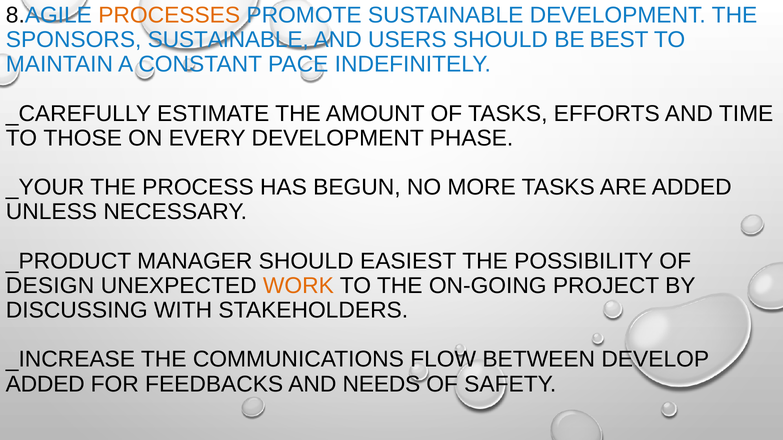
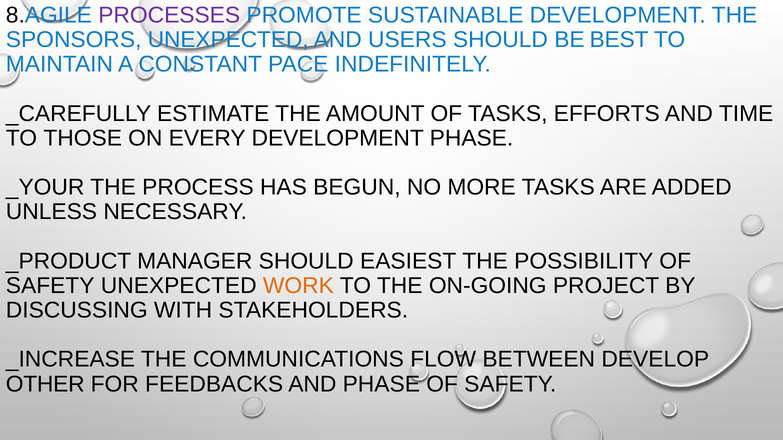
PROCESSES colour: orange -> purple (169, 15)
SPONSORS SUSTAINABLE: SUSTAINABLE -> UNEXPECTED (228, 40)
DESIGN: DESIGN -> SAFETY (50, 286)
ADDED: ADDED -> OTHER (45, 384)
AND NEEDS: NEEDS -> PHASE (381, 384)
